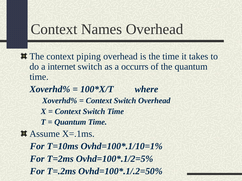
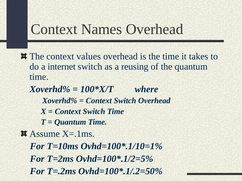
piping: piping -> values (89, 57)
occurrs: occurrs -> reusing (135, 67)
